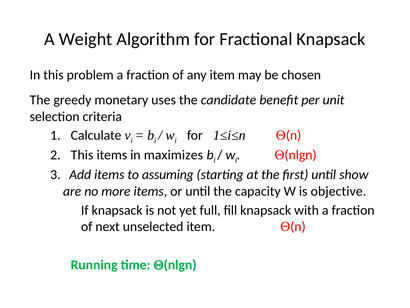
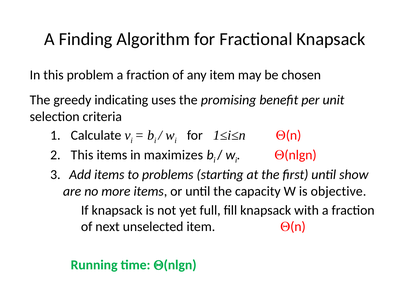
Weight: Weight -> Finding (86, 39)
monetary: monetary -> indicating (121, 100)
candidate: candidate -> promising (229, 100)
assuming: assuming -> problems (168, 174)
